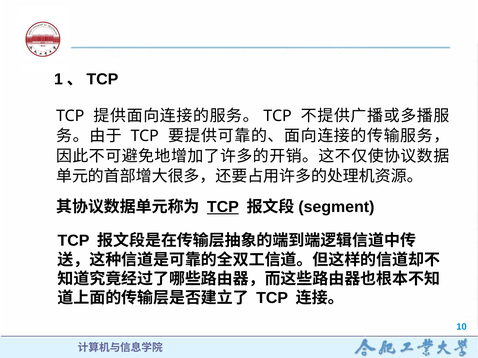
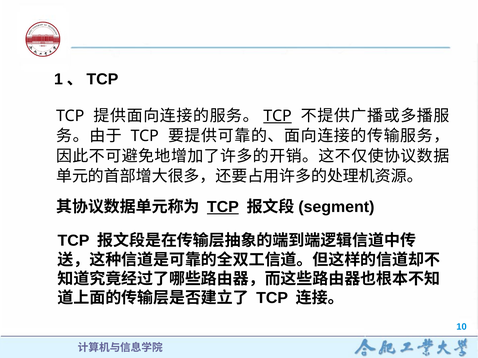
TCP underline: none -> present (278, 116)
